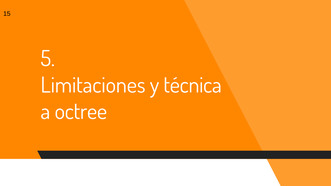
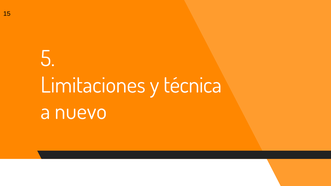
octree: octree -> nuevo (81, 112)
